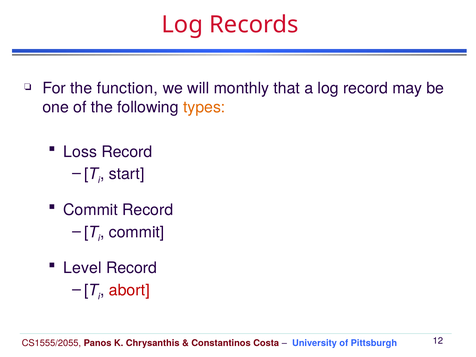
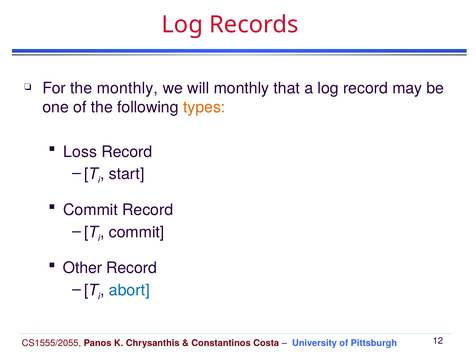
the function: function -> monthly (127, 88)
Level: Level -> Other (83, 268)
abort colour: red -> blue (129, 290)
